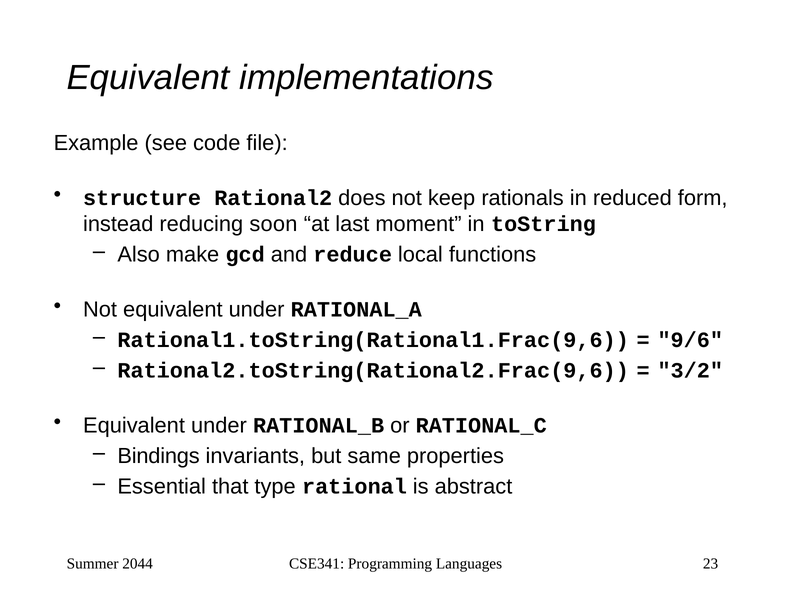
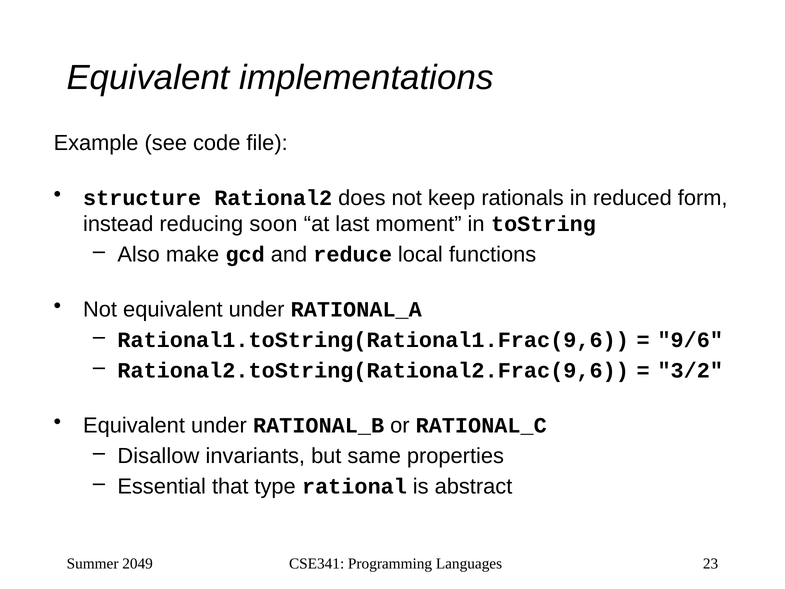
Bindings: Bindings -> Disallow (158, 456)
2044: 2044 -> 2049 (138, 564)
